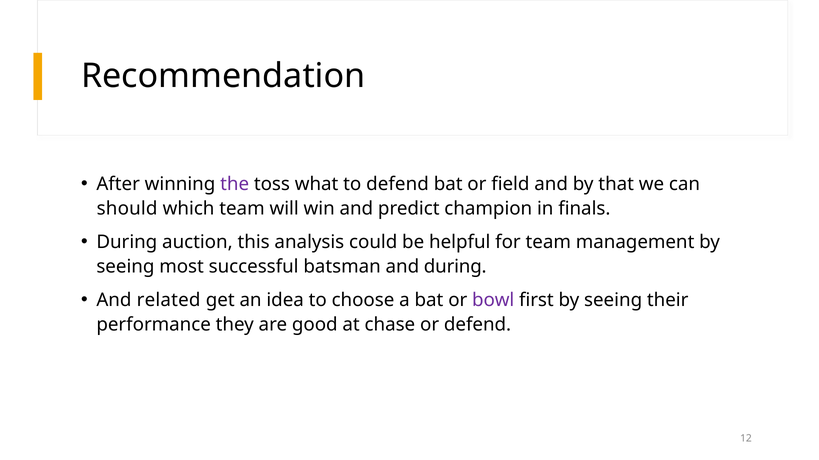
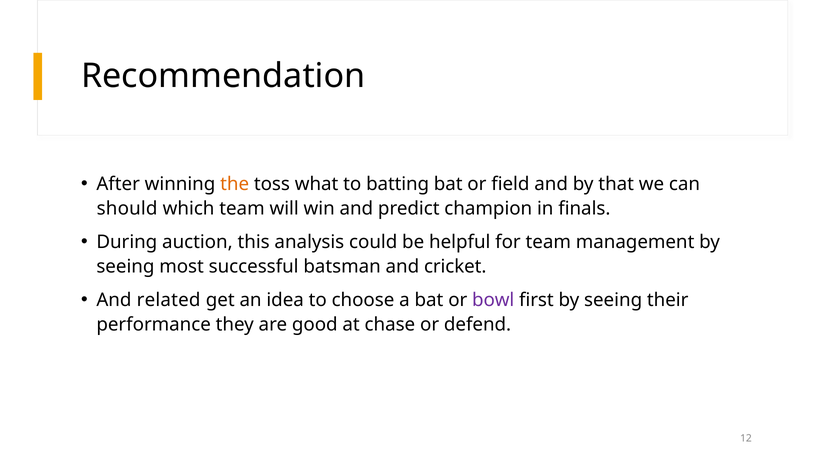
the colour: purple -> orange (235, 184)
to defend: defend -> batting (398, 184)
and during: during -> cricket (455, 267)
